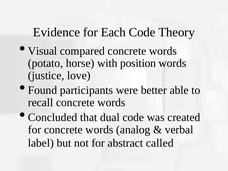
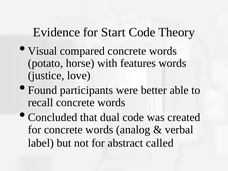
Each: Each -> Start (113, 32)
position: position -> features (138, 63)
